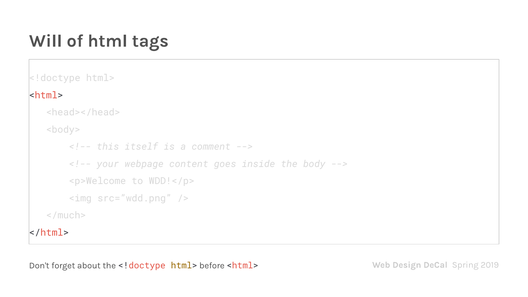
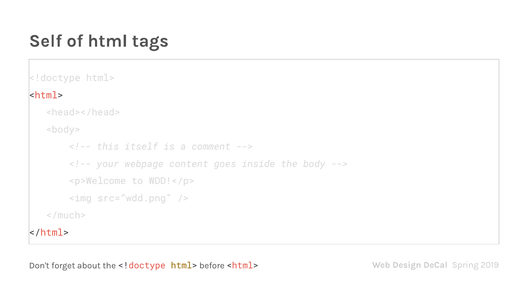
Will: Will -> Self (46, 41)
